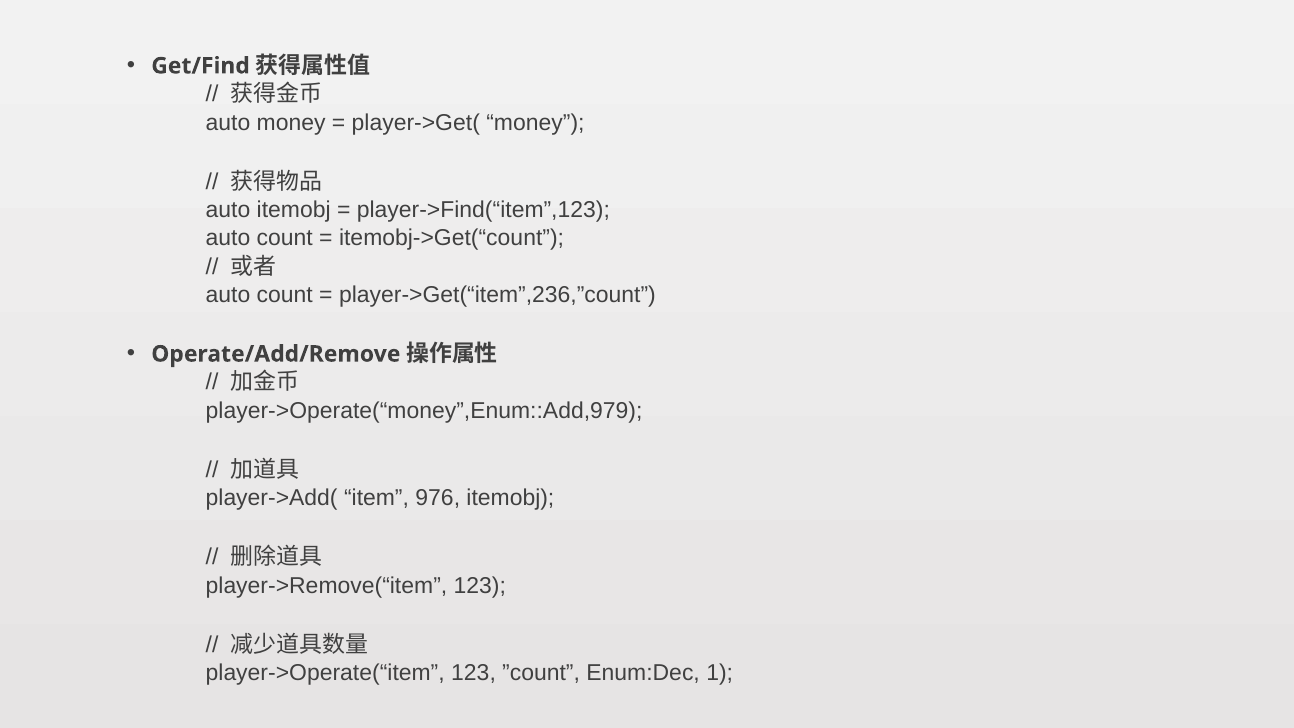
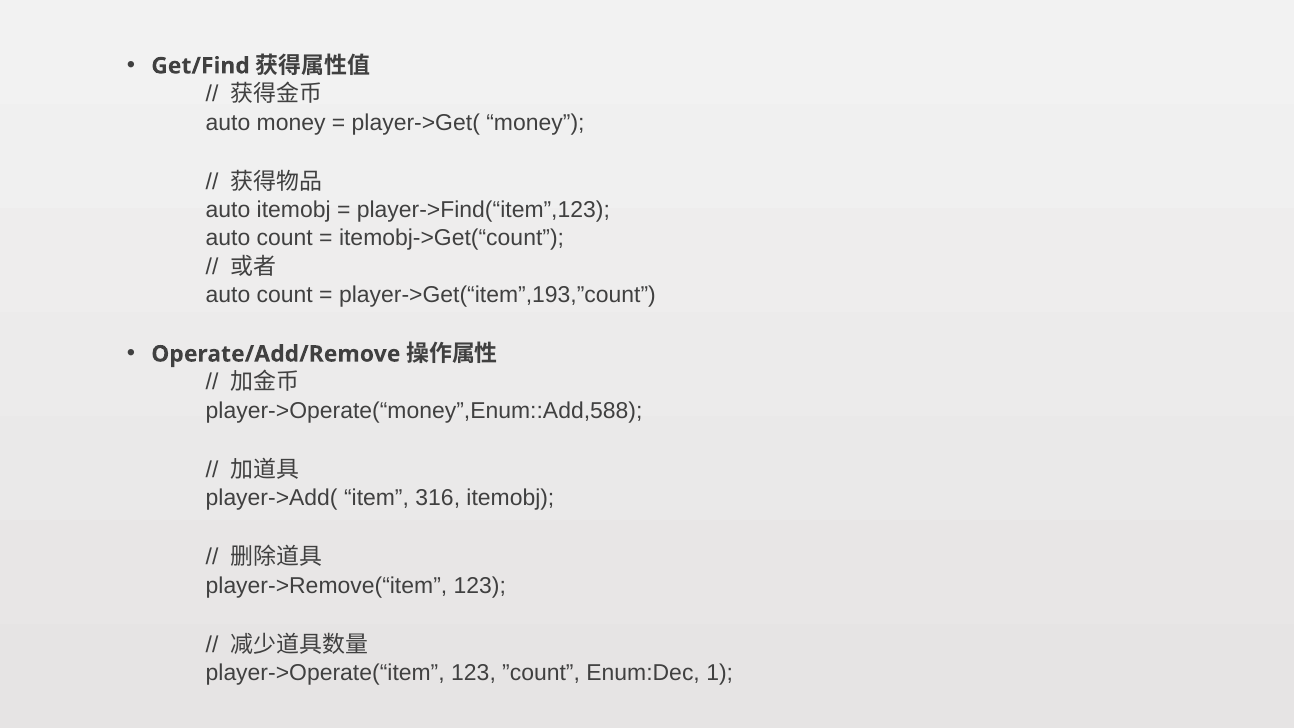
player->Get(“item”,236,”count: player->Get(“item”,236,”count -> player->Get(“item”,193,”count (497, 295)
player->Operate(“money”,Enum::Add,979: player->Operate(“money”,Enum::Add,979 -> player->Operate(“money”,Enum::Add,588 (424, 411)
976: 976 -> 316 (438, 498)
